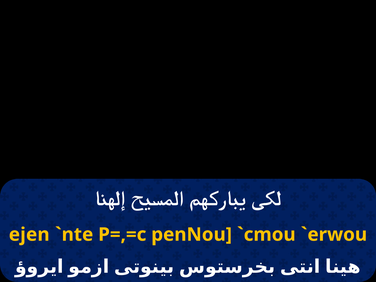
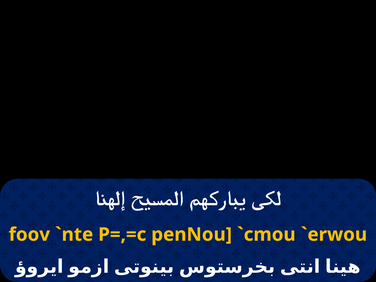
ejen: ejen -> foov (29, 235)
